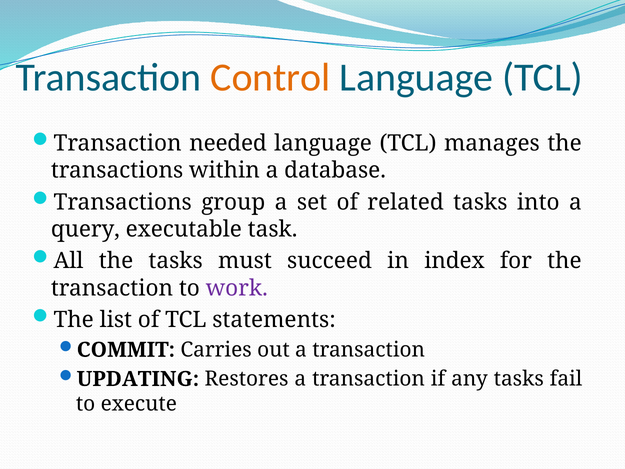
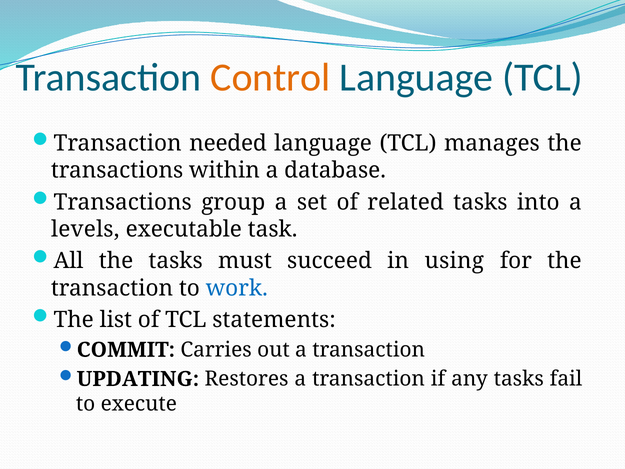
query: query -> levels (85, 229)
index: index -> using (454, 261)
work colour: purple -> blue (237, 288)
